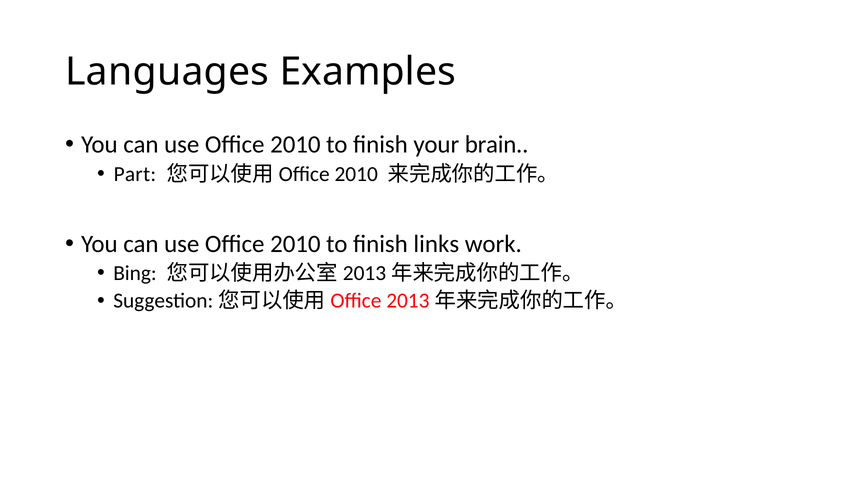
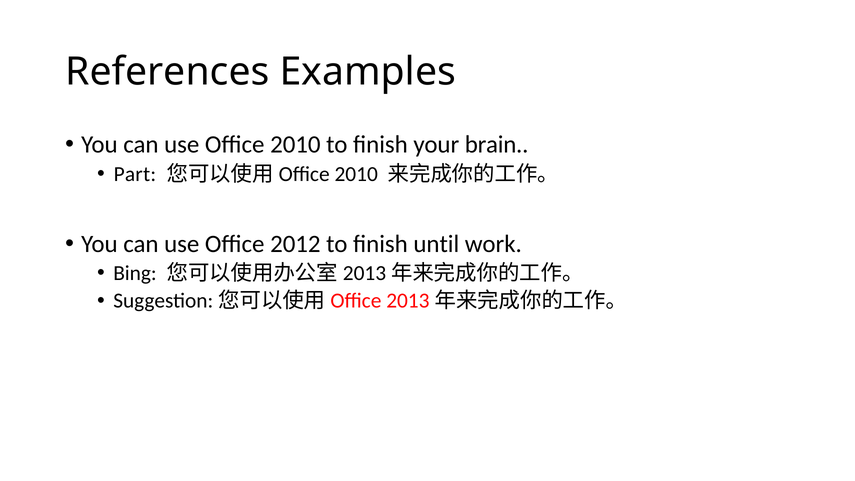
Languages: Languages -> References (167, 72)
2010: 2010 -> 2012 (295, 244)
links: links -> until (436, 244)
